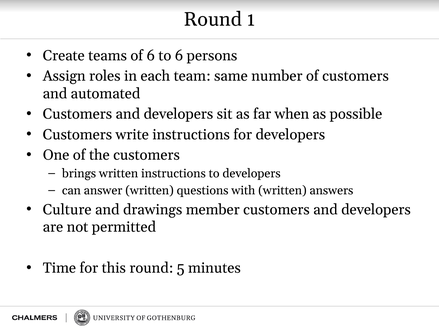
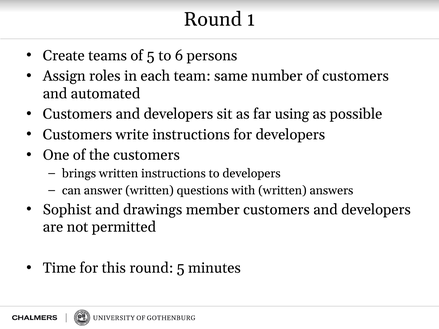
of 6: 6 -> 5 (151, 56)
when: when -> using (292, 114)
Culture: Culture -> Sophist (67, 210)
